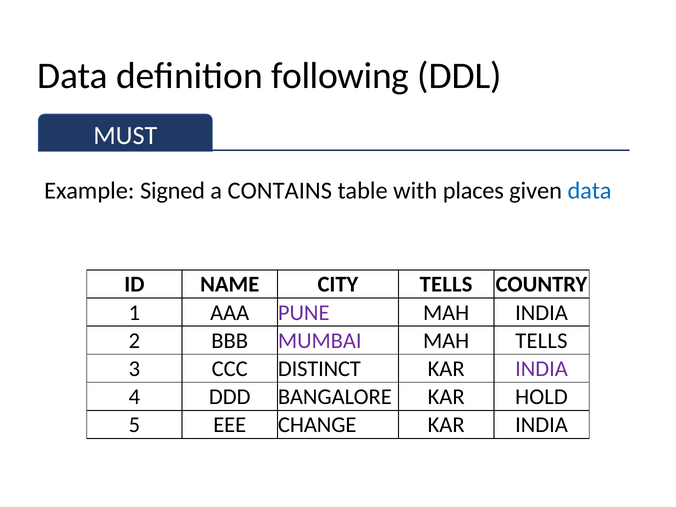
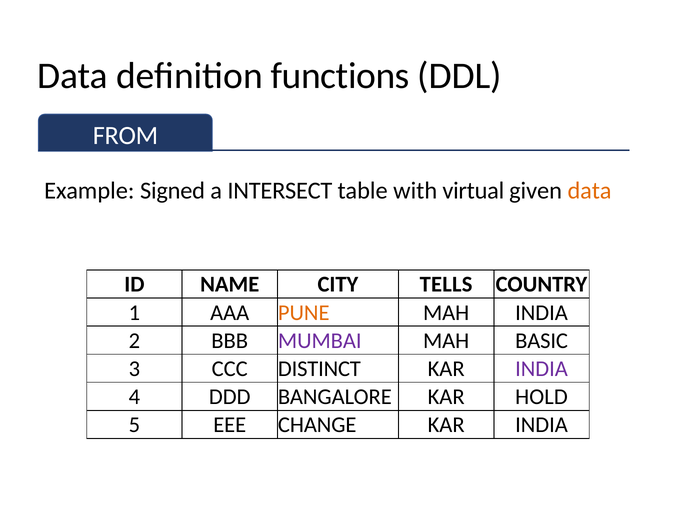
following: following -> functions (340, 76)
MUST: MUST -> FROM (125, 135)
CONTAINS: CONTAINS -> INTERSECT (280, 191)
places: places -> virtual (473, 191)
data colour: blue -> orange (590, 191)
PUNE colour: purple -> orange (304, 313)
MAH TELLS: TELLS -> BASIC (542, 341)
